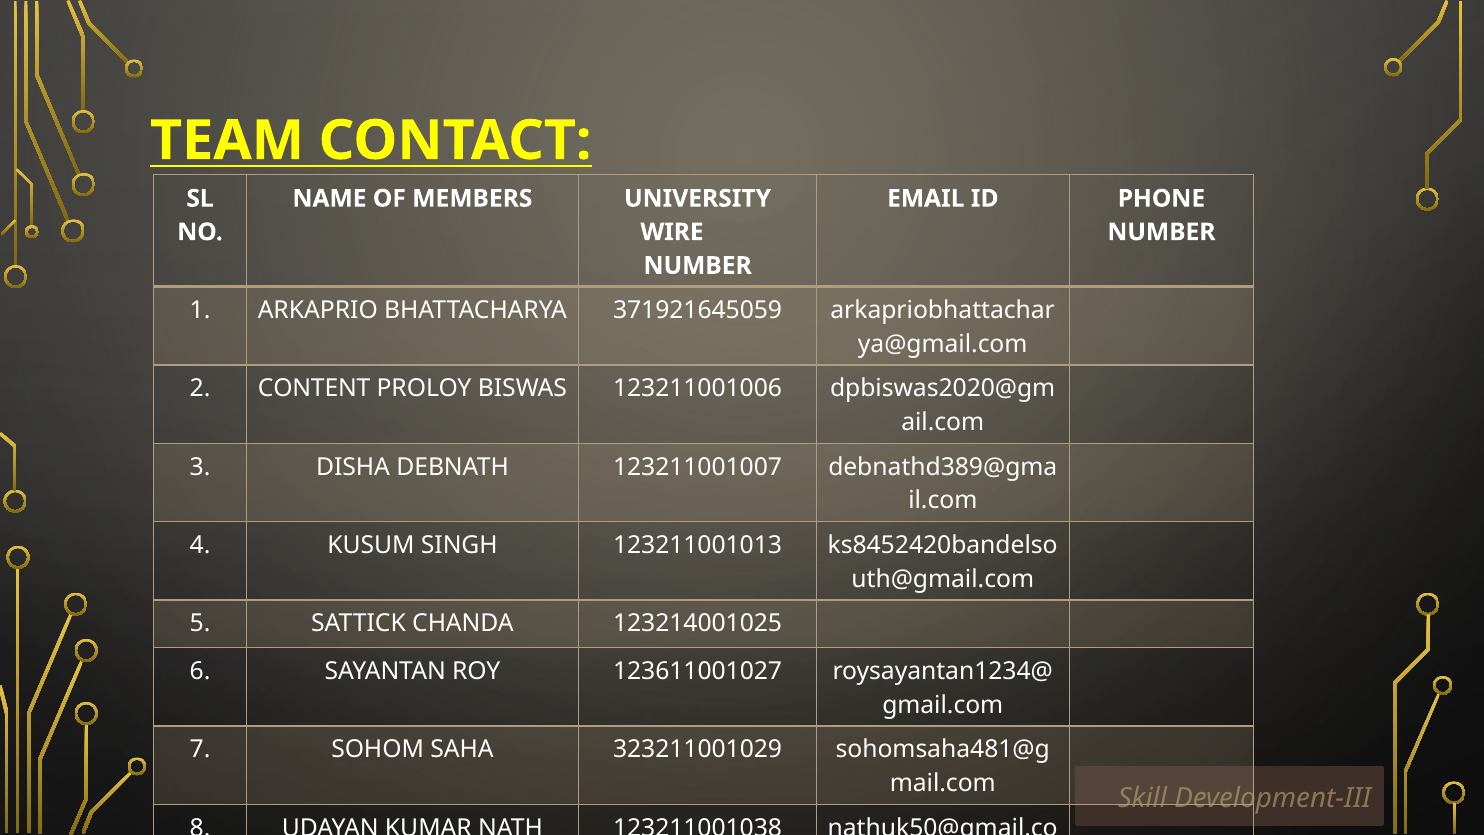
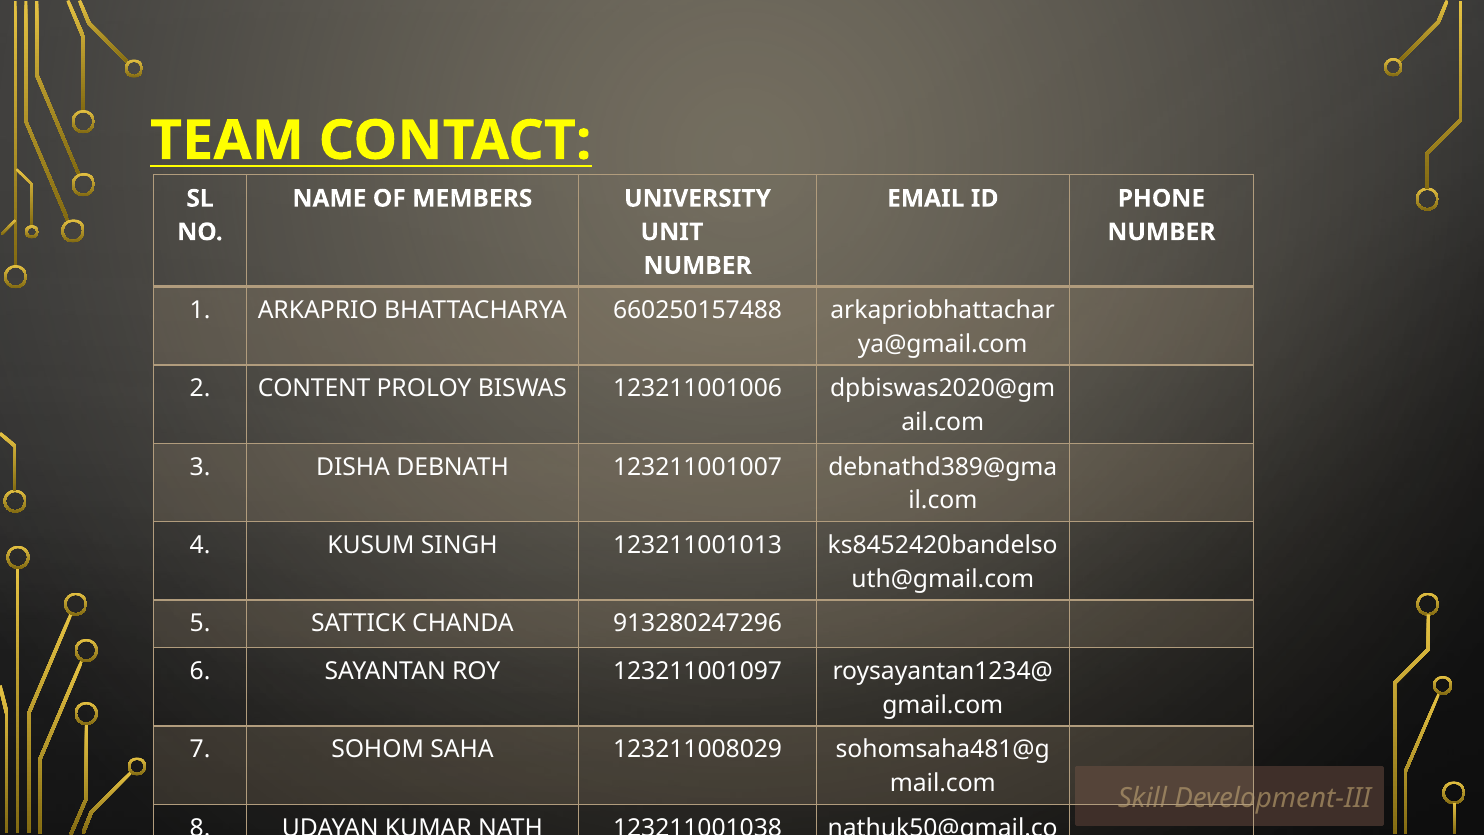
WIRE: WIRE -> UNIT (672, 232)
371921645059: 371921645059 -> 660250157488 (698, 310)
123214001025: 123214001025 -> 913280247296 (698, 624)
123611001027: 123611001027 -> 123211001097 (698, 671)
323211001029: 323211001029 -> 123211008029 (698, 750)
